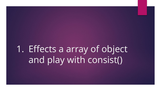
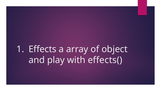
consist(: consist( -> effects( (105, 60)
